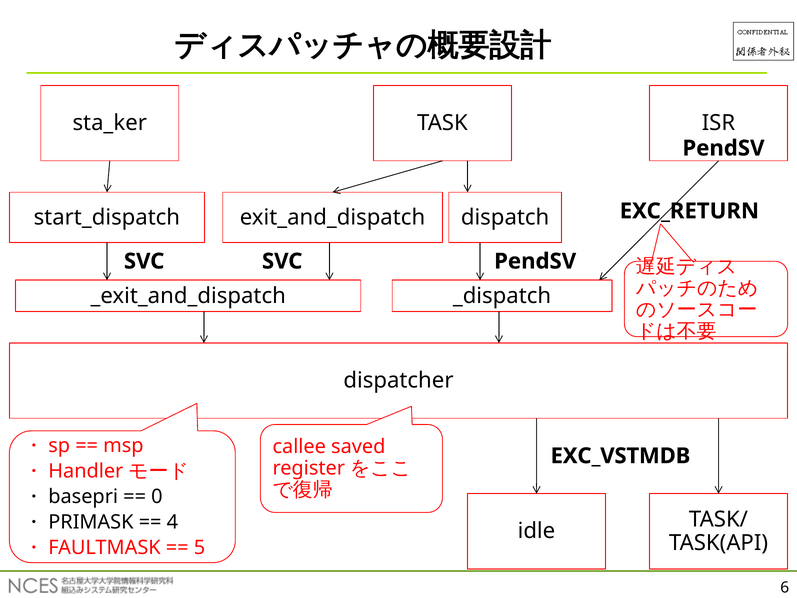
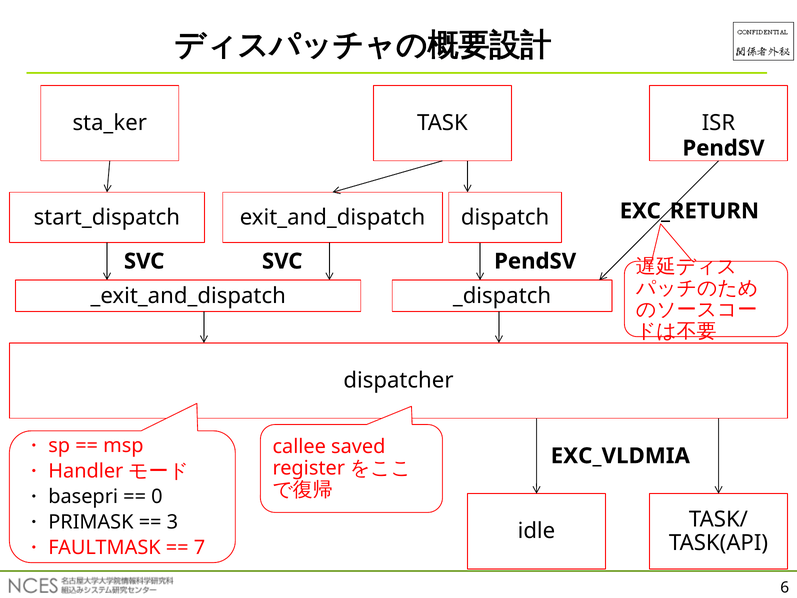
EXC_VSTMDB: EXC_VSTMDB -> EXC_VLDMIA (620, 456)
4: 4 -> 3 (172, 522)
5: 5 -> 7 (199, 547)
